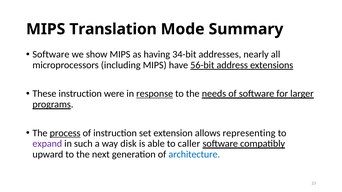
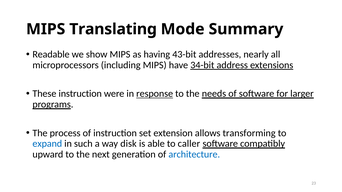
Translation: Translation -> Translating (113, 29)
Software: Software -> Readable (51, 54)
34-bit: 34-bit -> 43-bit (184, 54)
56-bit: 56-bit -> 34-bit (202, 65)
process underline: present -> none (65, 133)
representing: representing -> transforming (249, 133)
expand colour: purple -> blue (47, 144)
